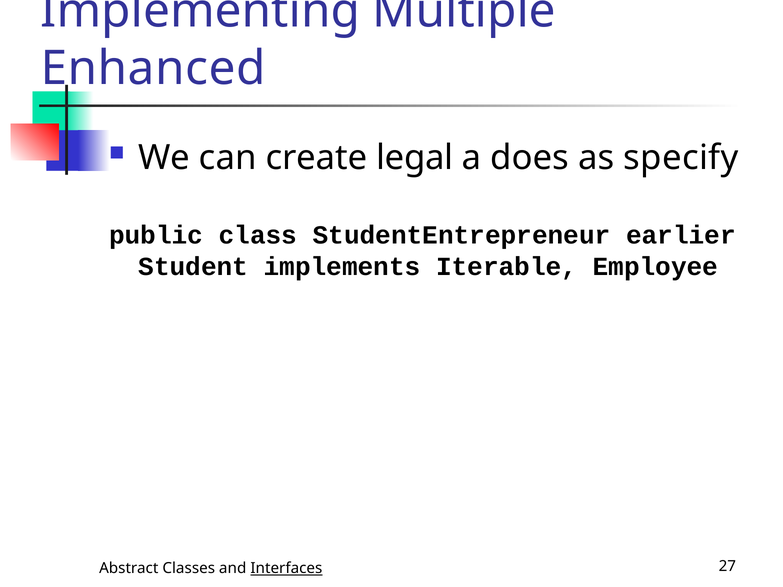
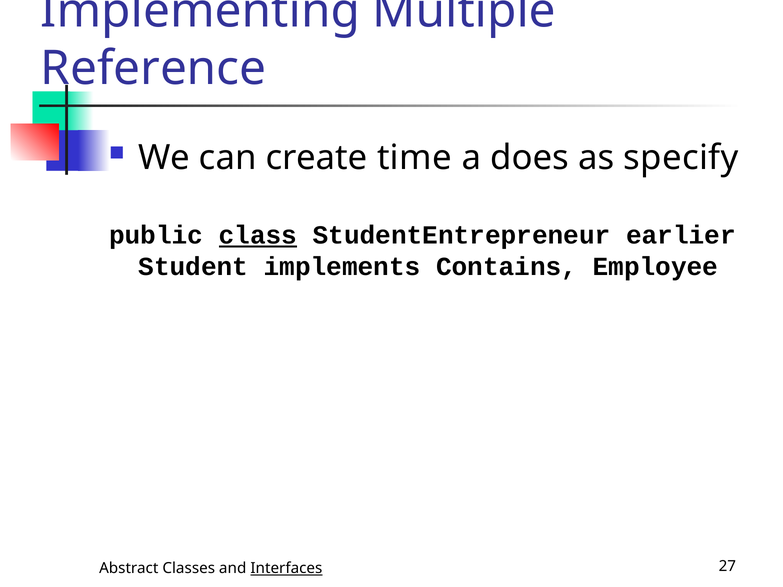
Enhanced: Enhanced -> Reference (153, 69)
legal: legal -> time (414, 158)
class underline: none -> present (258, 235)
Iterable: Iterable -> Contains (507, 267)
